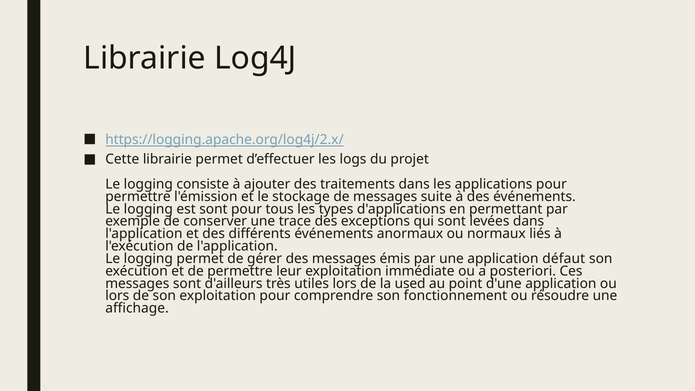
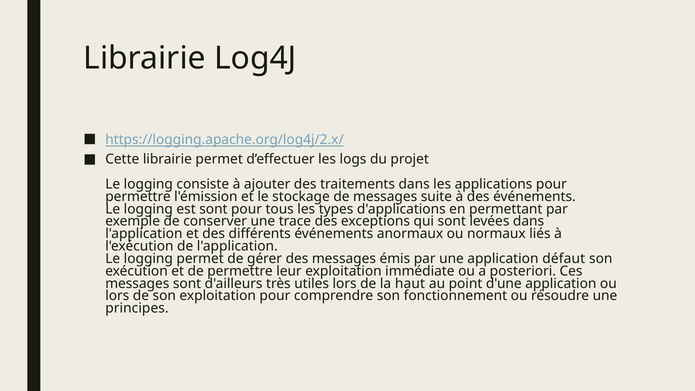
used: used -> haut (410, 283)
affichage: affichage -> principes (137, 308)
